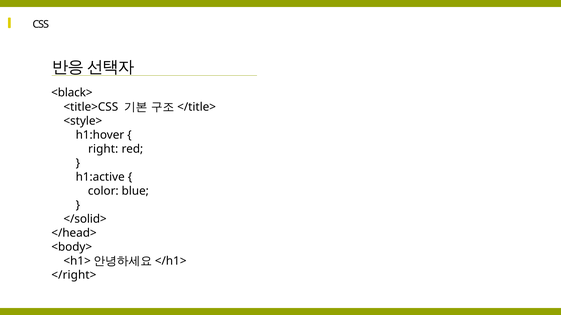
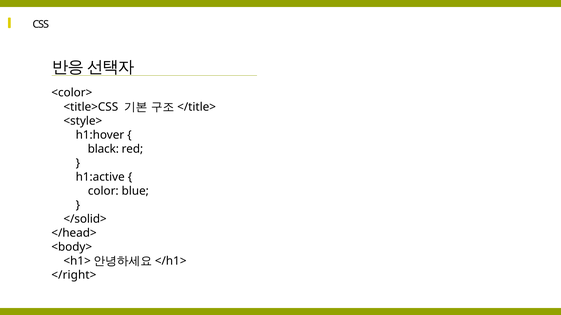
<black>: <black> -> <color> (72, 93)
right: right -> black (103, 149)
